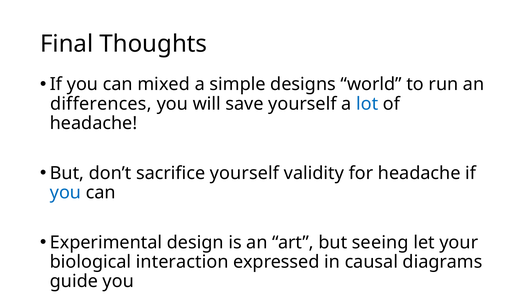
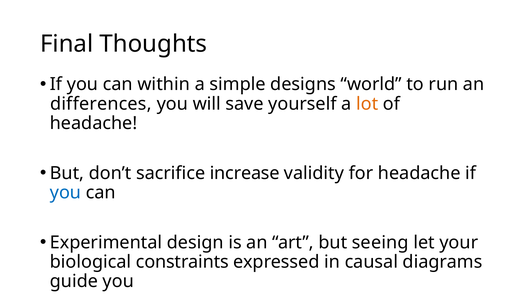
mixed: mixed -> within (164, 84)
lot colour: blue -> orange (367, 104)
sacrifice yourself: yourself -> increase (245, 173)
interaction: interaction -> constraints (182, 262)
